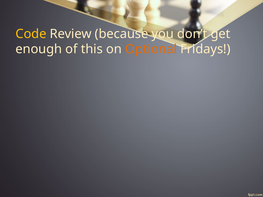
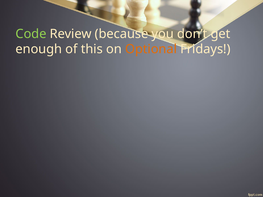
Code colour: yellow -> light green (31, 34)
